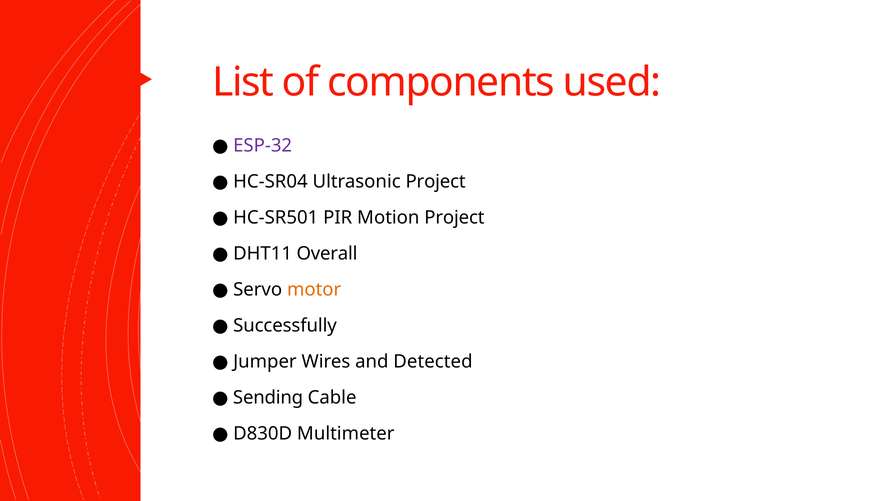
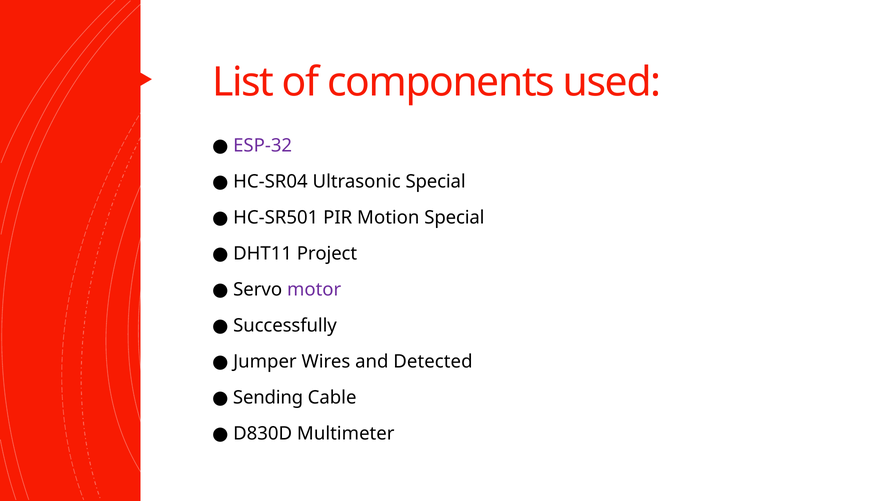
Ultrasonic Project: Project -> Special (436, 182)
Motion Project: Project -> Special (454, 218)
Overall: Overall -> Project (327, 254)
motor colour: orange -> purple (314, 290)
